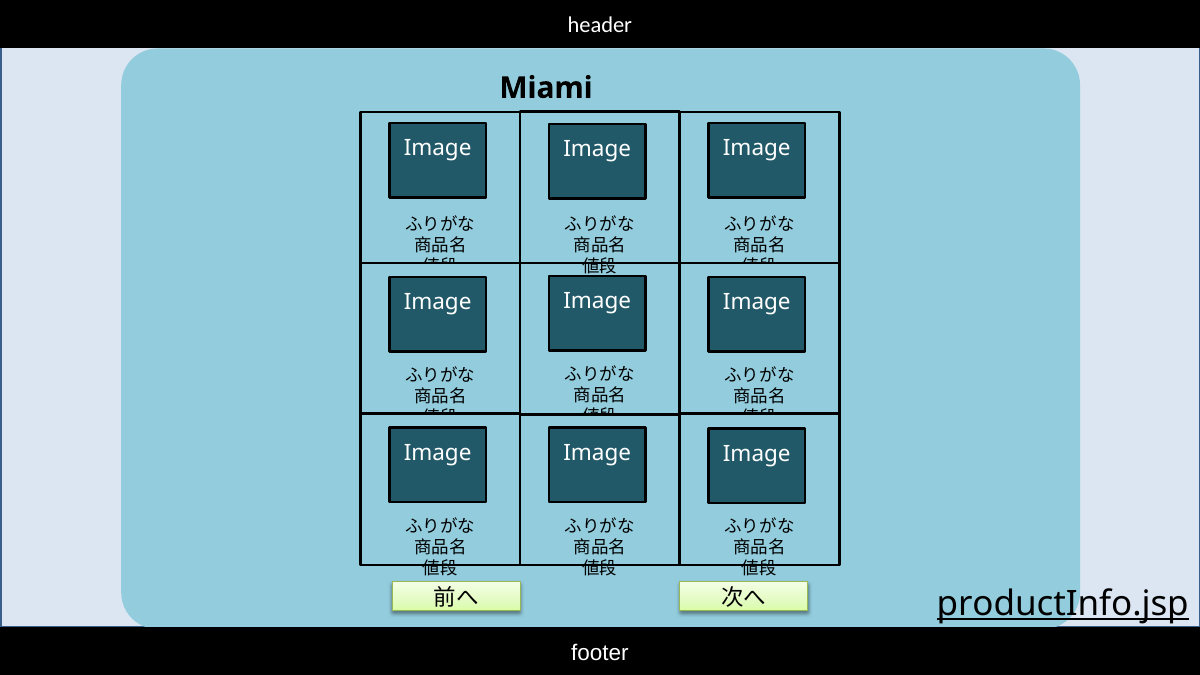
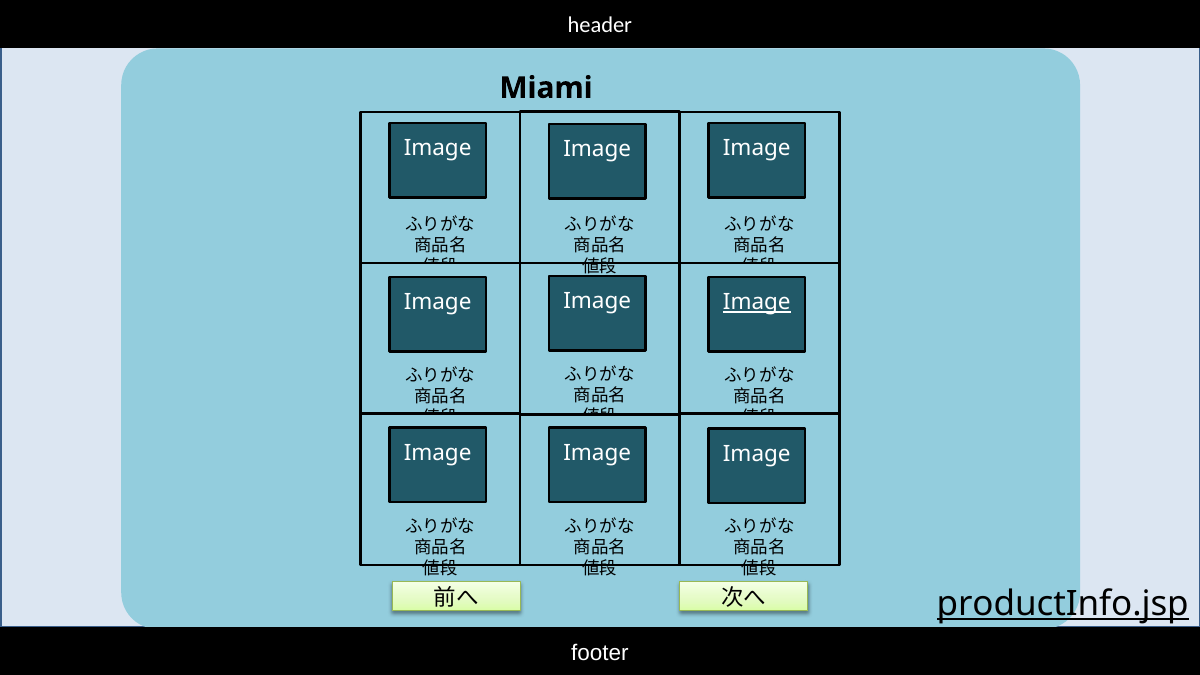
Image underline: none -> present (757, 302)
